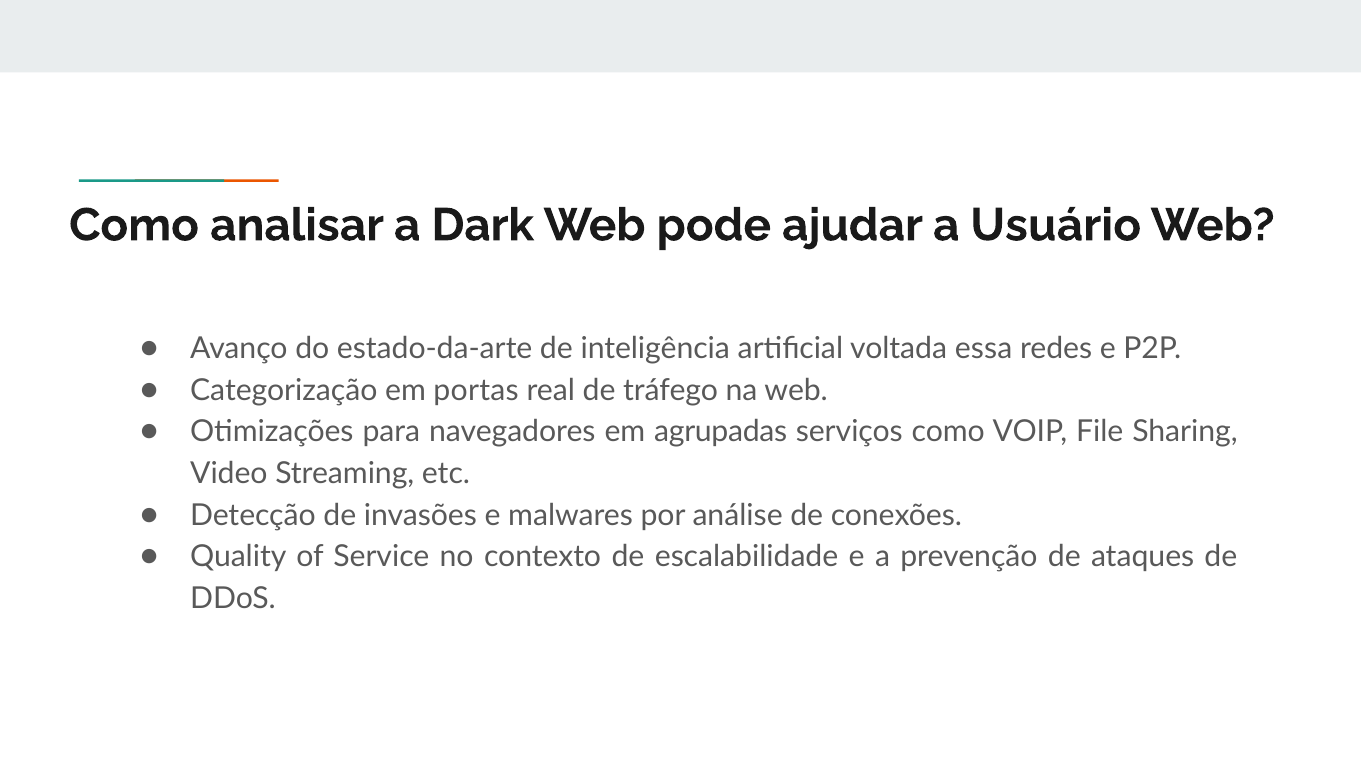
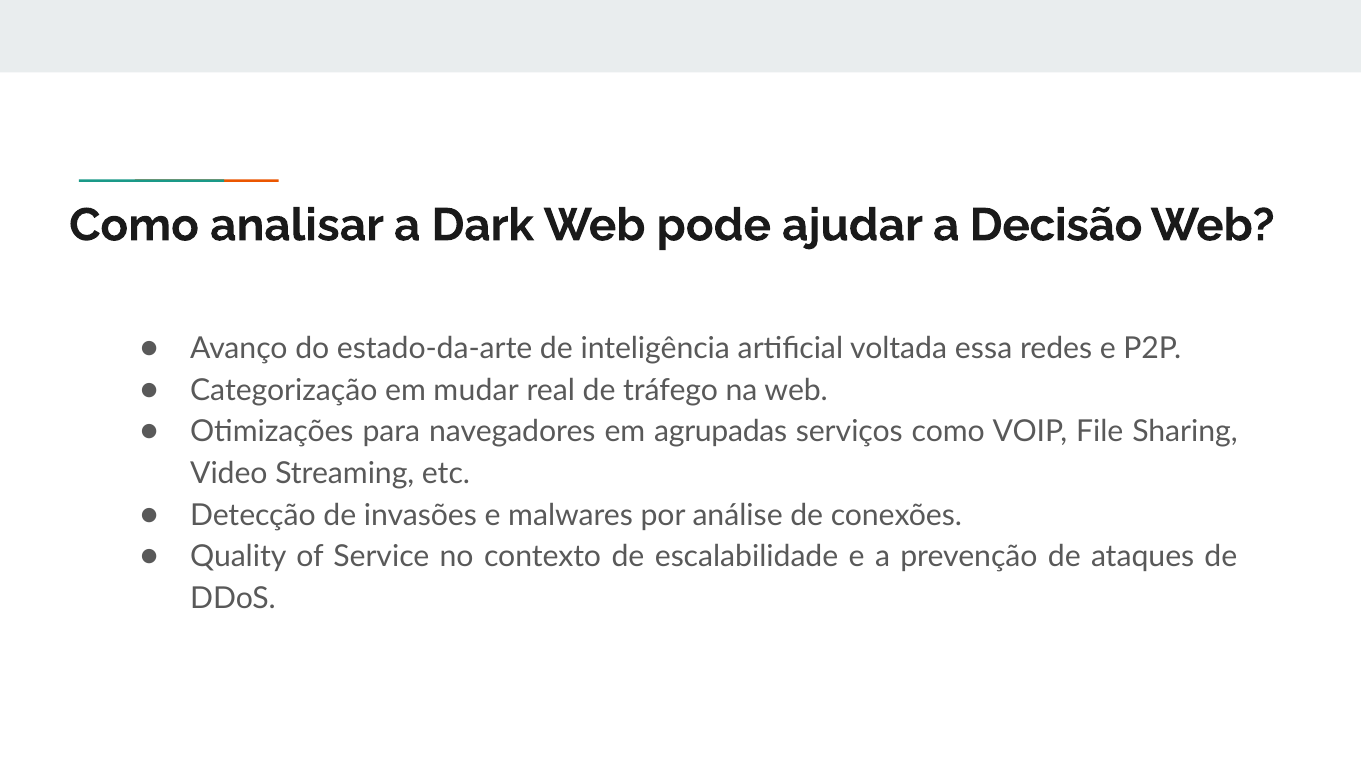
Usuário: Usuário -> Decisão (1056, 225)
portas: portas -> mudar (476, 390)
